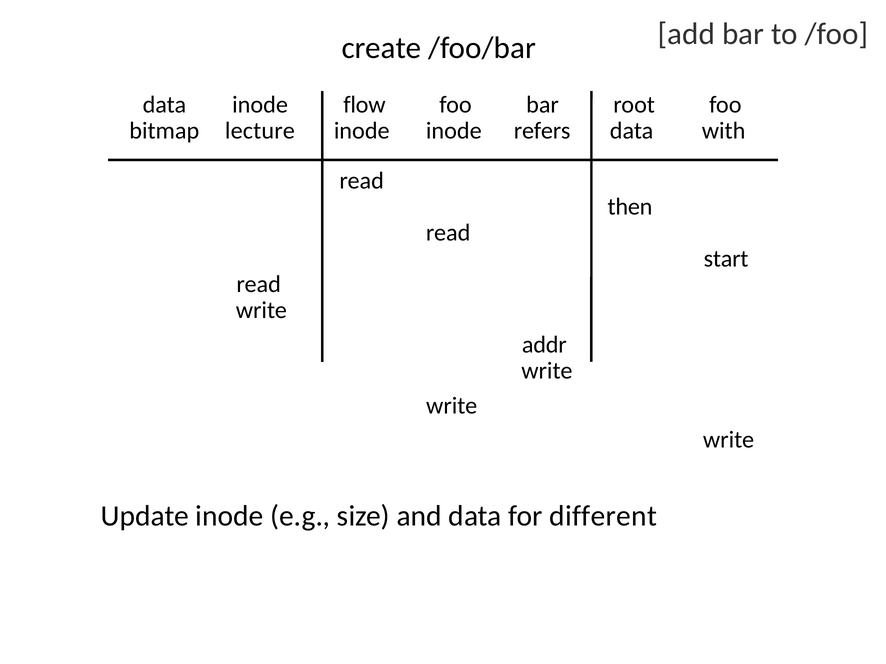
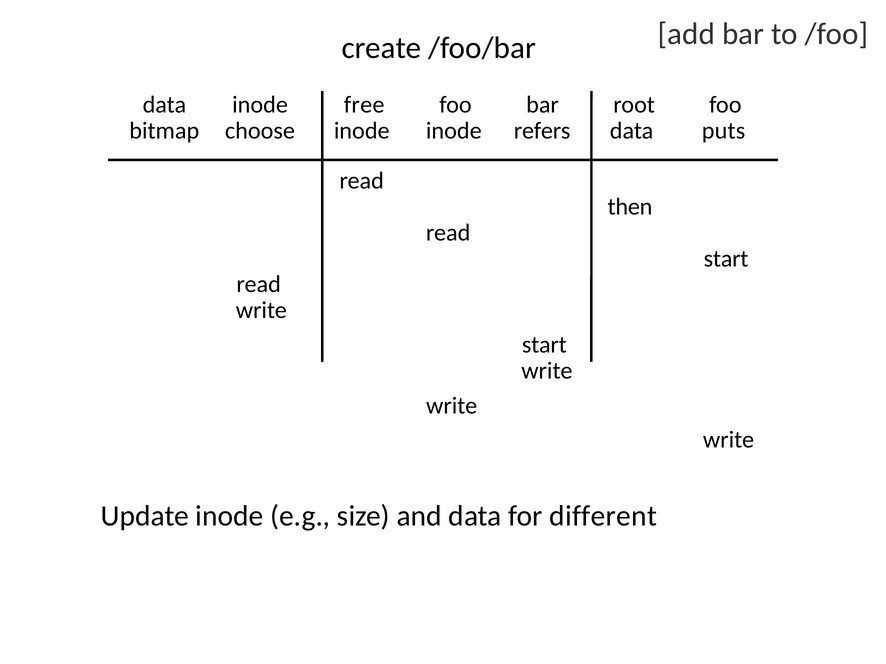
flow: flow -> free (364, 105)
lecture: lecture -> choose (260, 131)
with: with -> puts (724, 131)
addr: addr -> start (544, 345)
